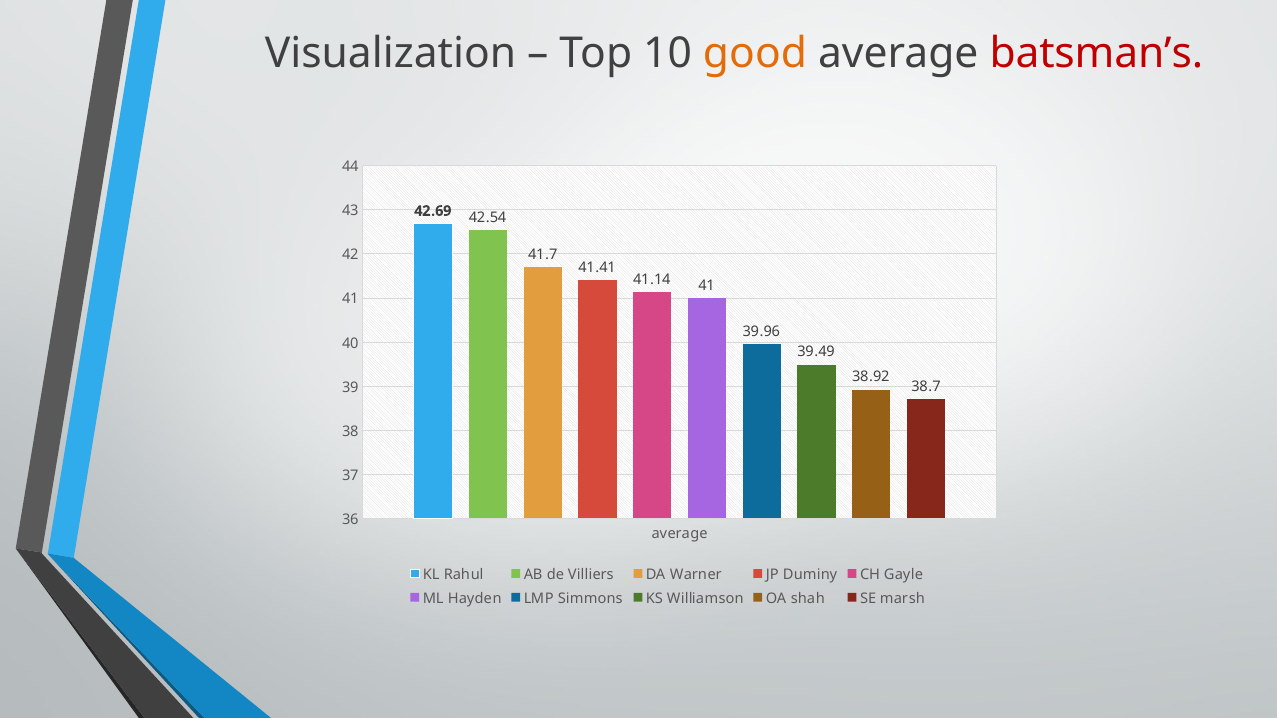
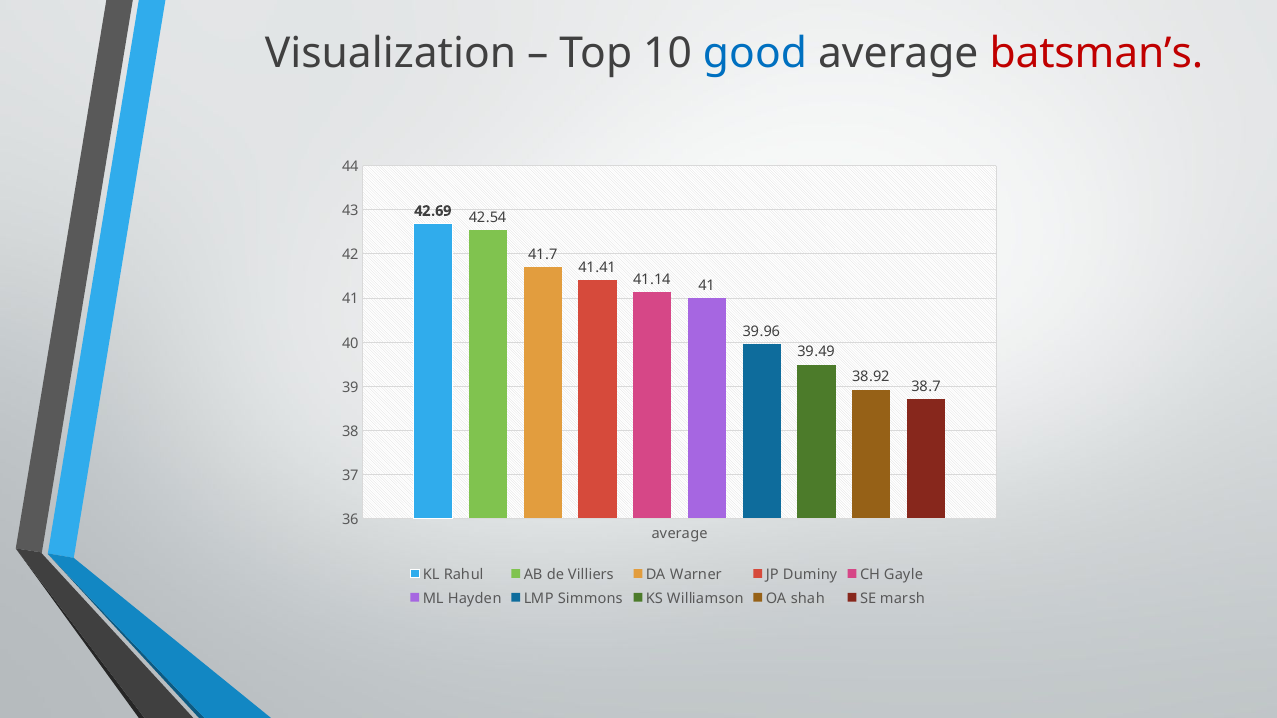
good colour: orange -> blue (755, 54)
